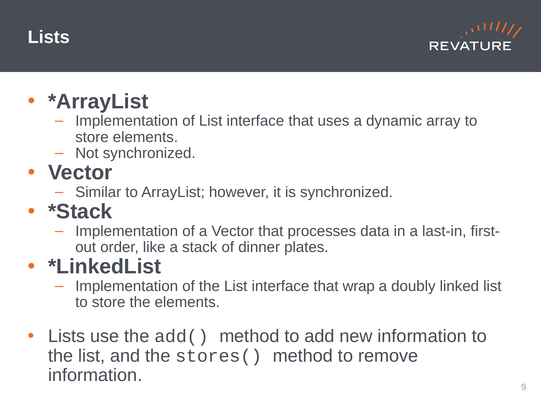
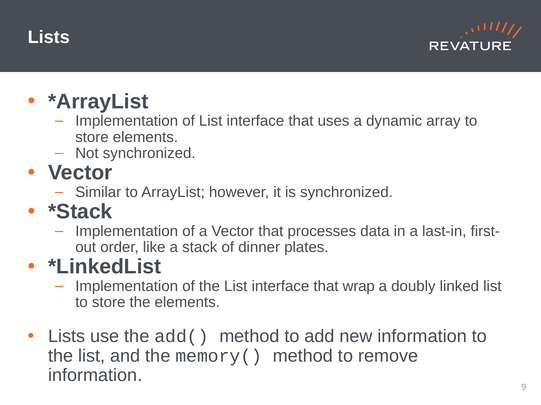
stores(: stores( -> memory( (219, 356)
